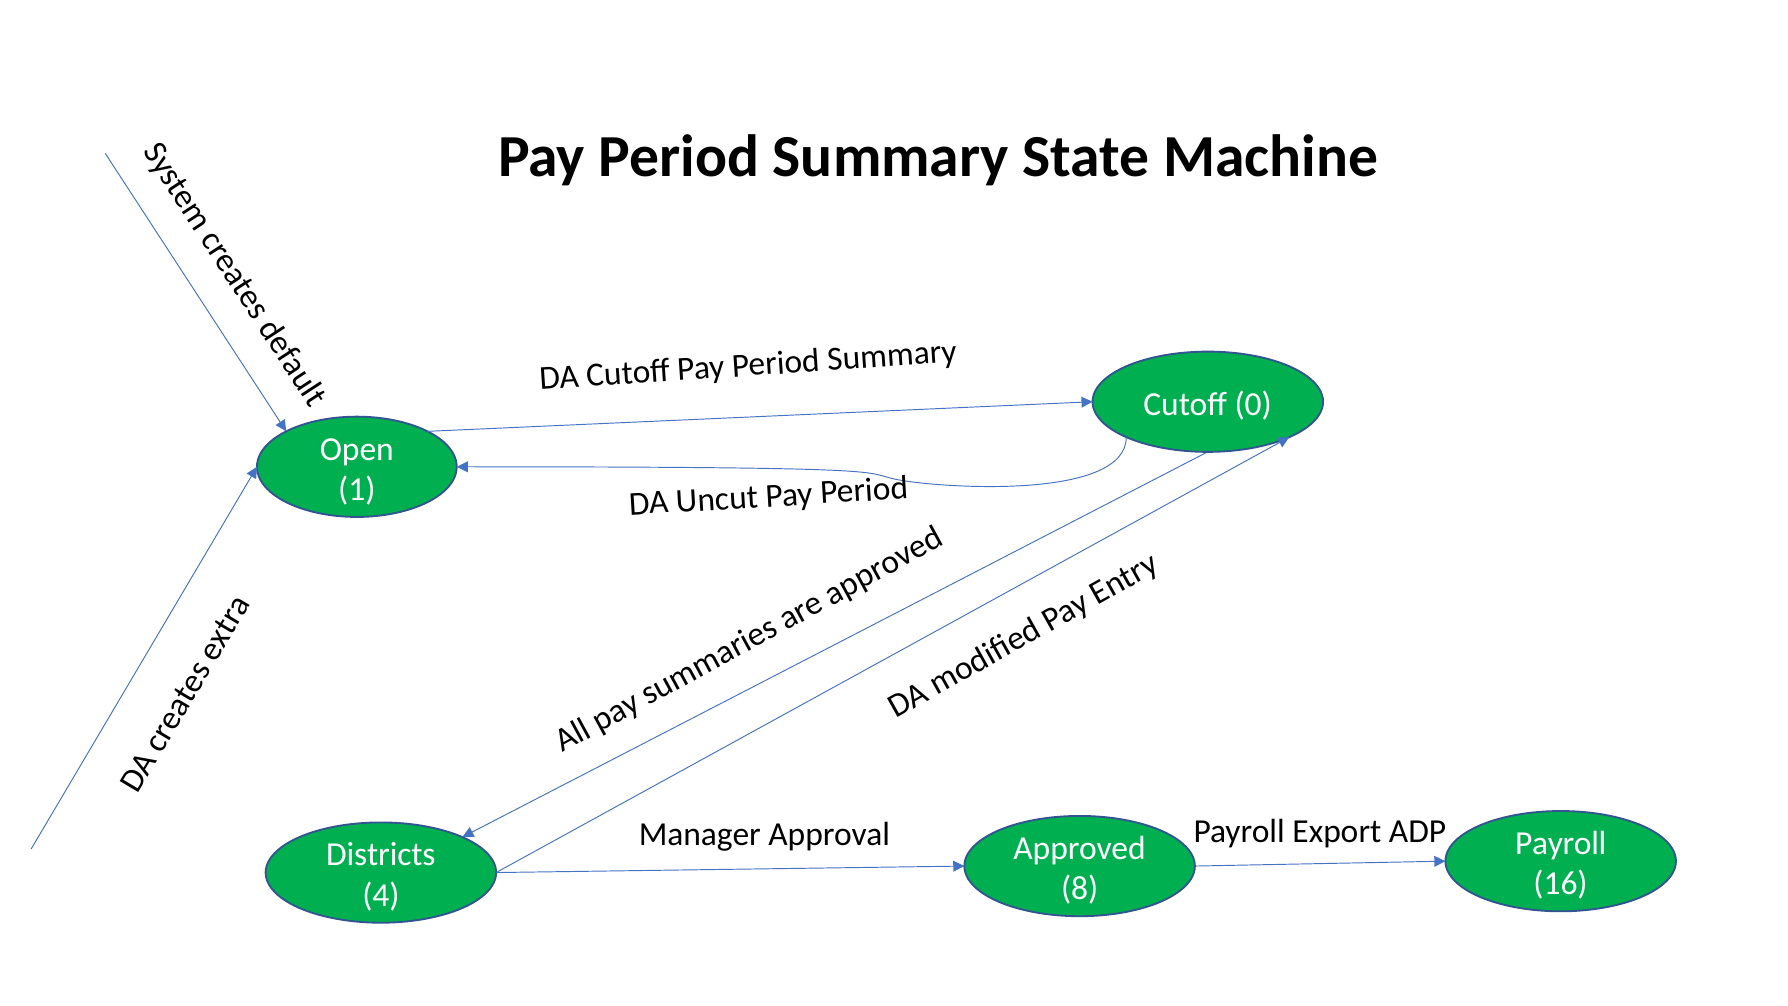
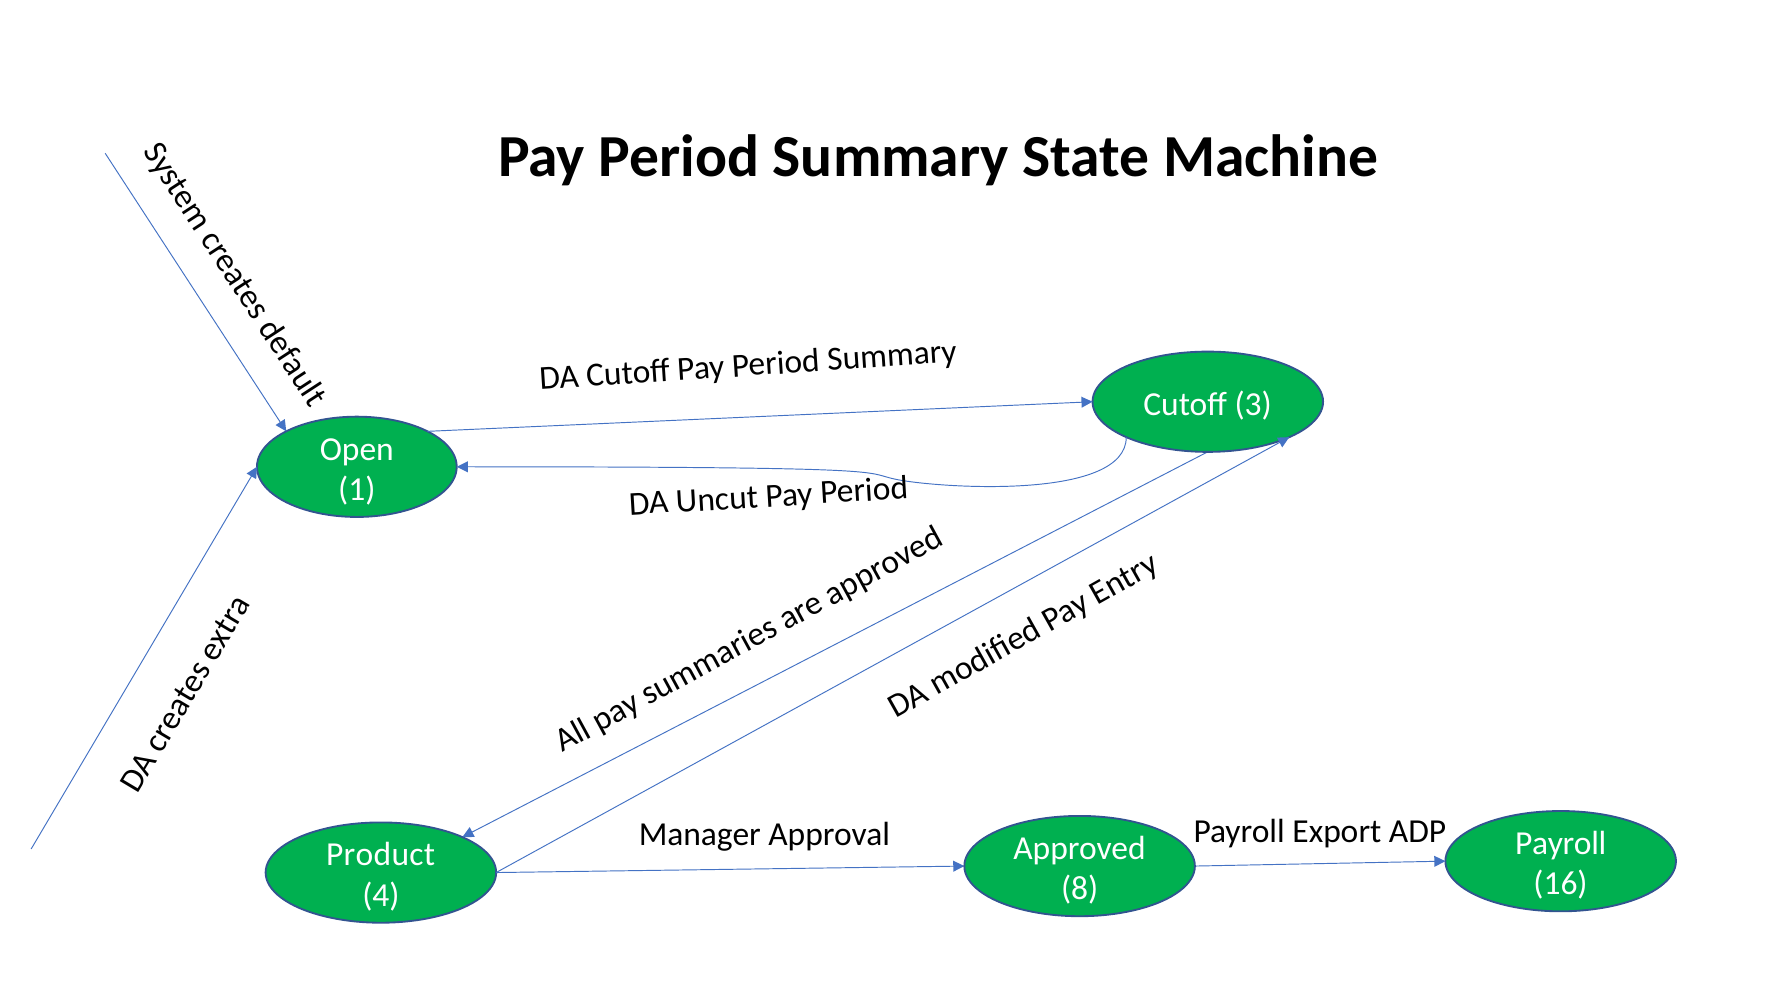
0: 0 -> 3 (1253, 404)
Districts: Districts -> Product (381, 855)
